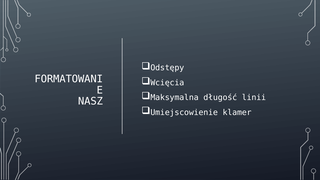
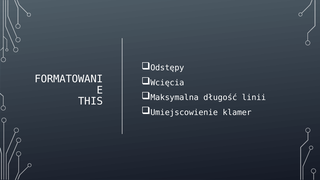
NASZ: NASZ -> THIS (90, 101)
